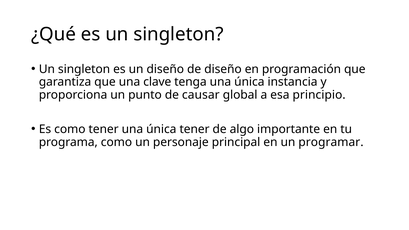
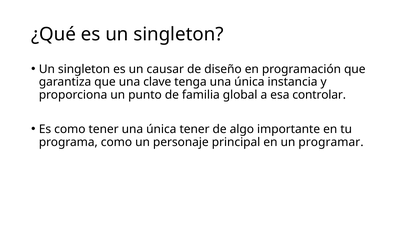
un diseño: diseño -> causar (165, 69)
causar: causar -> familia (201, 95)
principio: principio -> controlar (319, 95)
